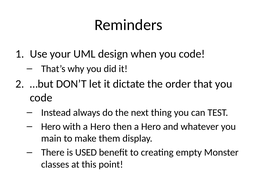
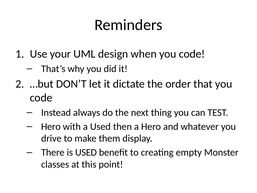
with a Hero: Hero -> Used (100, 126)
main: main -> drive (51, 138)
